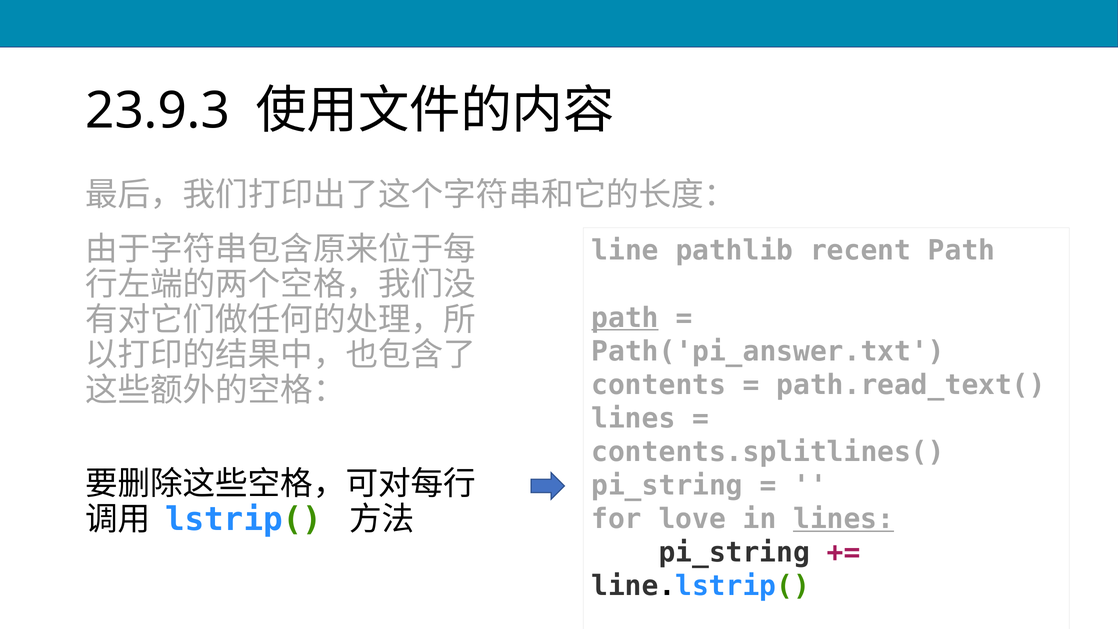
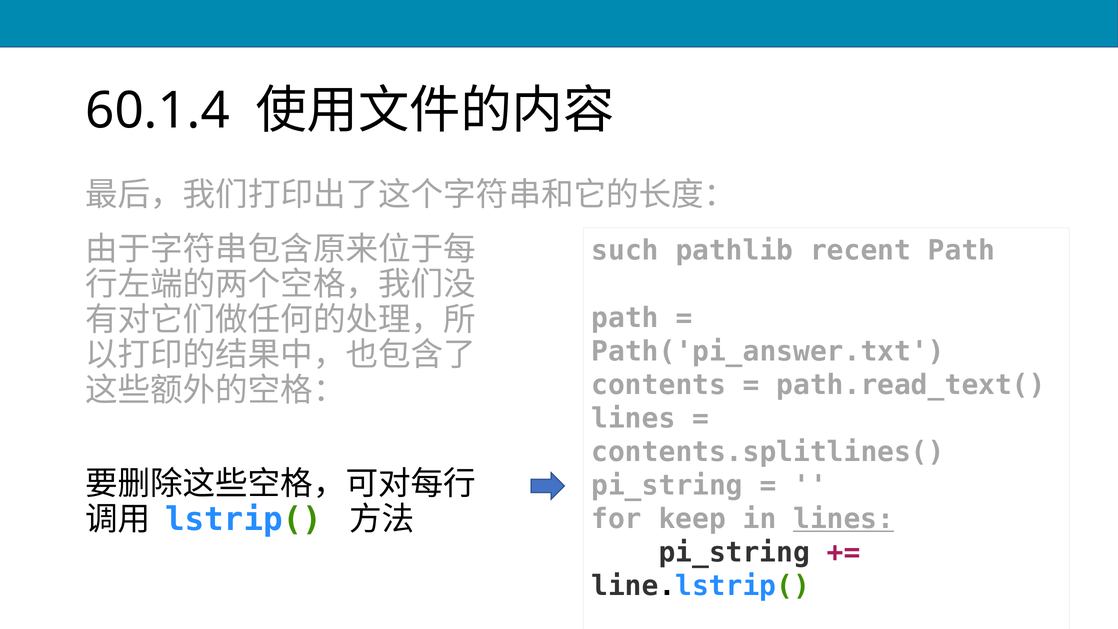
23.9.3: 23.9.3 -> 60.1.4 (158, 111)
line: line -> such (625, 251)
path underline: present -> none (625, 318)
love: love -> keep (692, 519)
